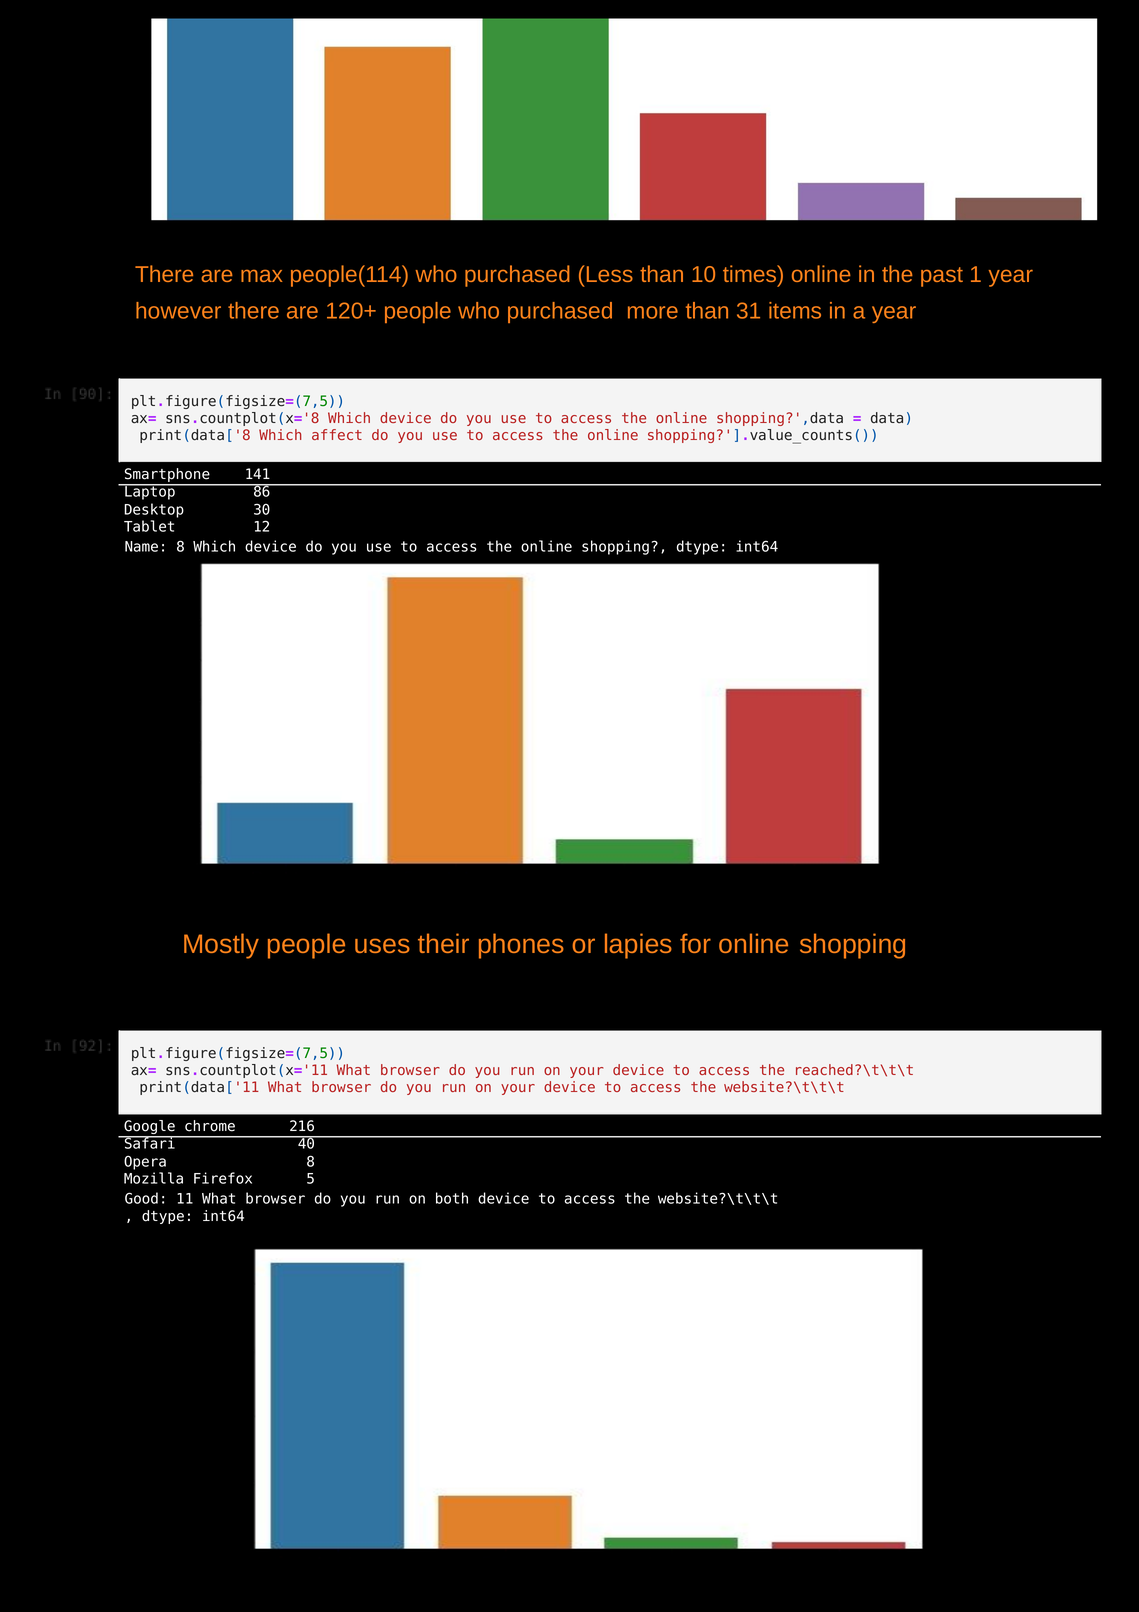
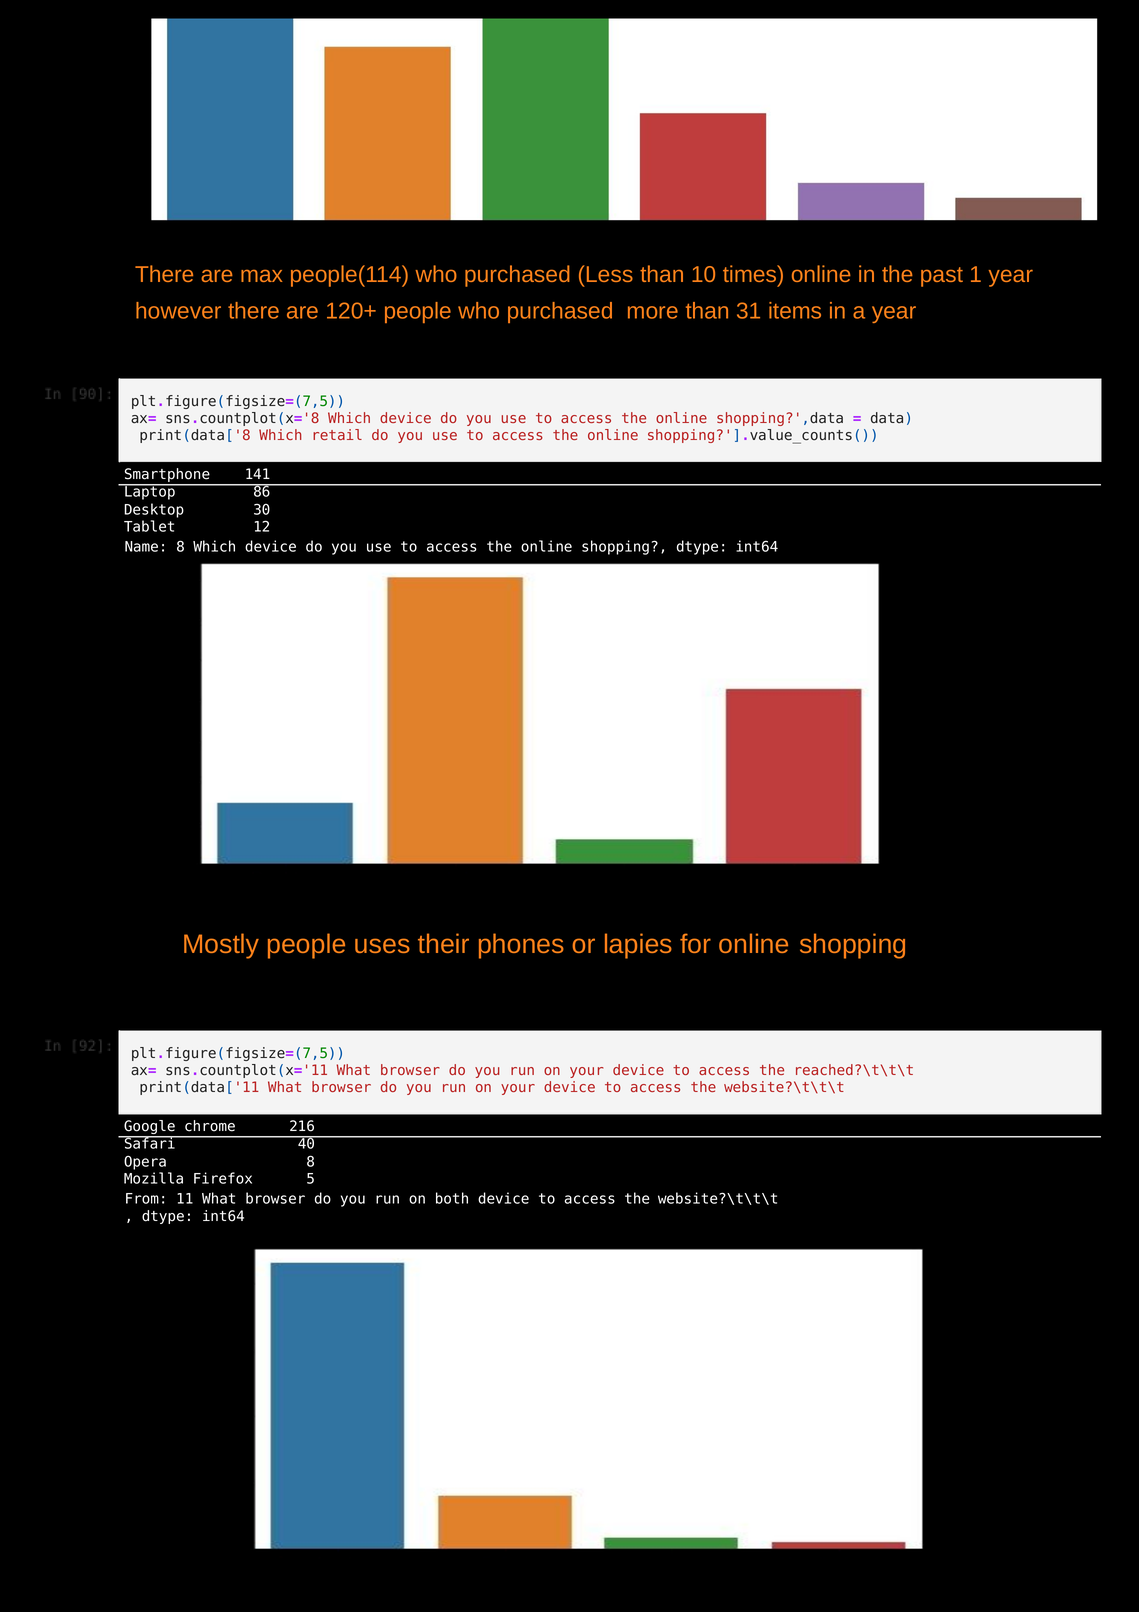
affect: affect -> retail (337, 436)
Good: Good -> From (146, 1199)
